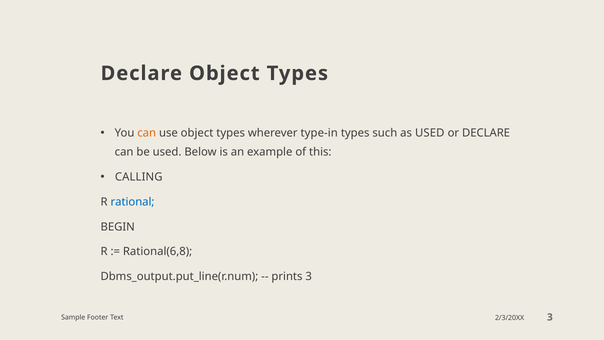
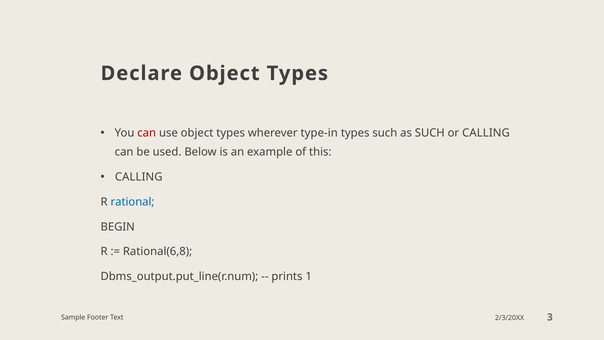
can colour: orange -> red (147, 133)
as USED: USED -> SUCH (430, 133)
or DECLARE: DECLARE -> CALLING (486, 133)
prints 3: 3 -> 1 (309, 276)
